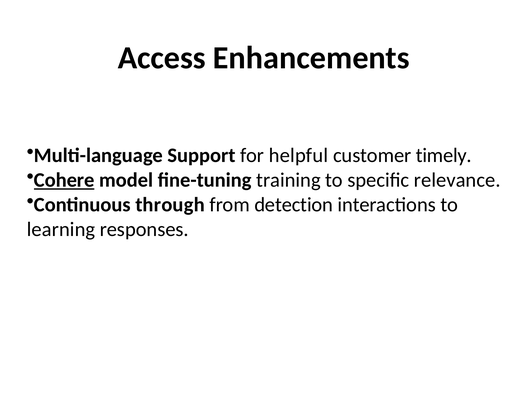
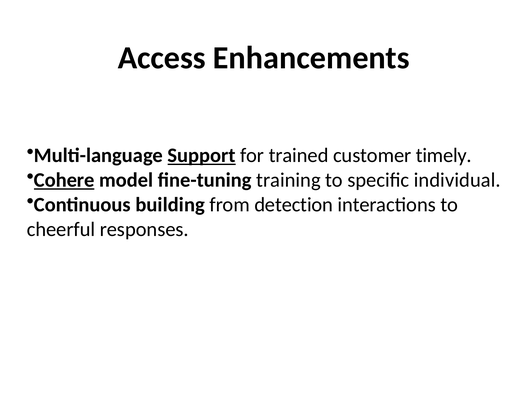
Support underline: none -> present (202, 155)
helpful: helpful -> trained (299, 155)
relevance: relevance -> individual (457, 180)
through: through -> building (170, 205)
learning: learning -> cheerful (61, 229)
